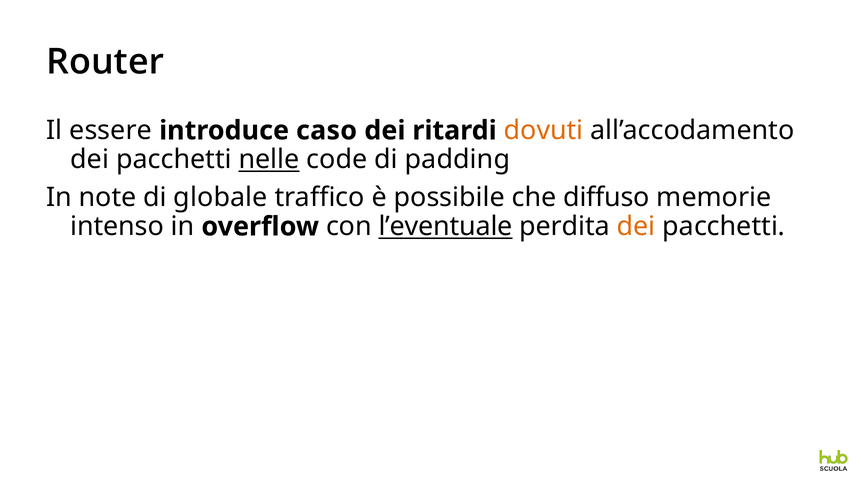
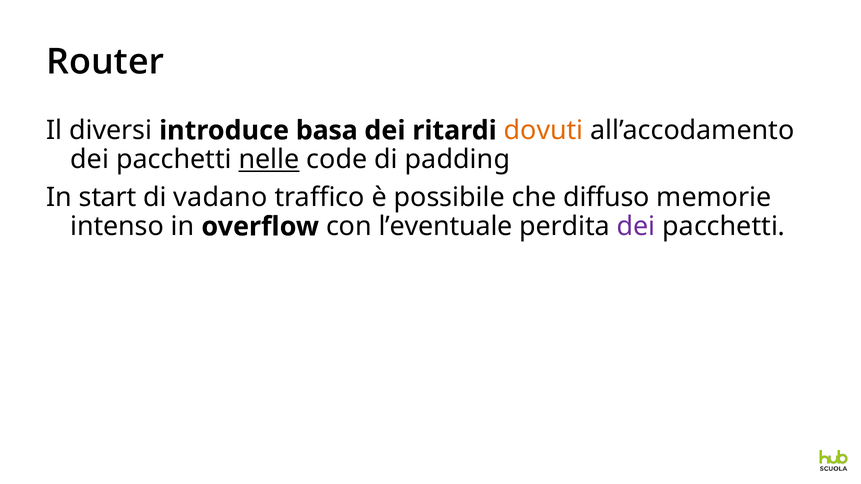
essere: essere -> diversi (111, 131)
caso: caso -> basa (327, 131)
note: note -> start (108, 198)
globale: globale -> vadano (220, 198)
l’eventuale underline: present -> none (446, 227)
dei colour: orange -> purple (636, 227)
